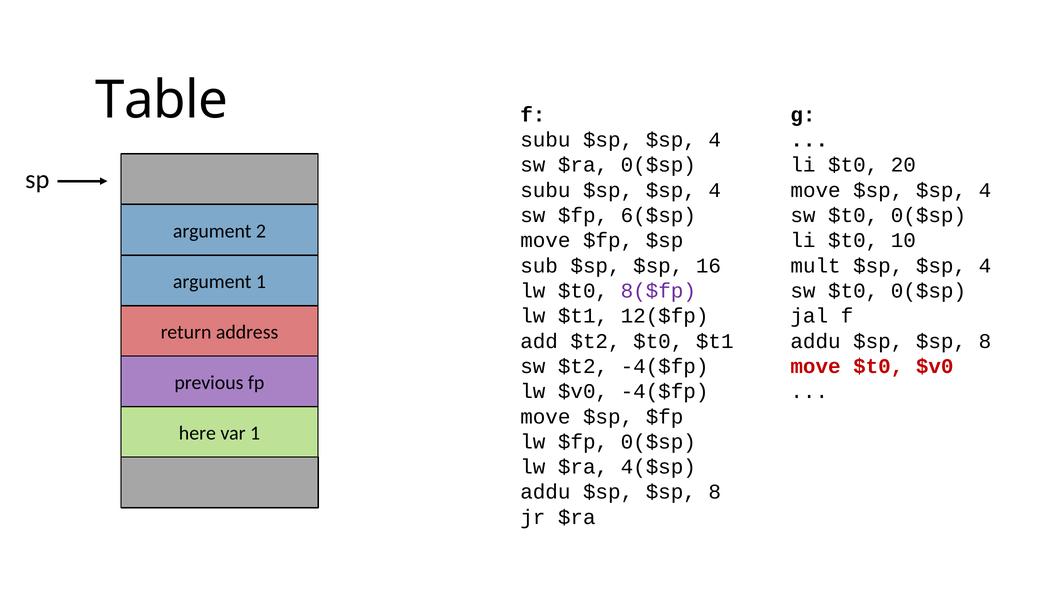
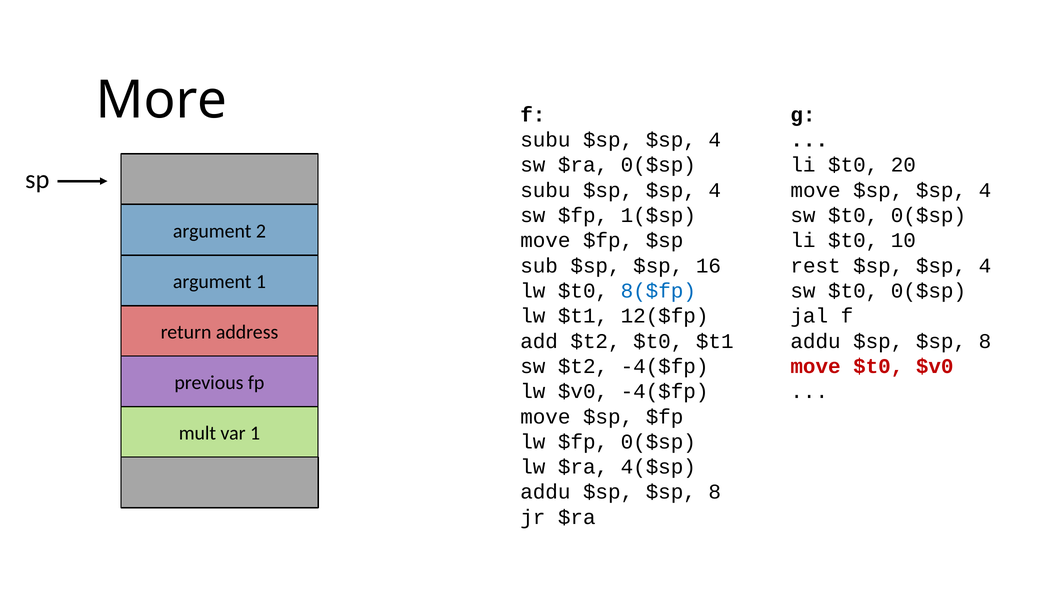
Table: Table -> More (161, 100)
6($sp: 6($sp -> 1($sp (658, 215)
mult: mult -> rest (816, 266)
8($fp colour: purple -> blue (658, 291)
here: here -> mult (197, 433)
